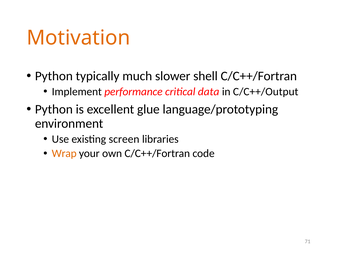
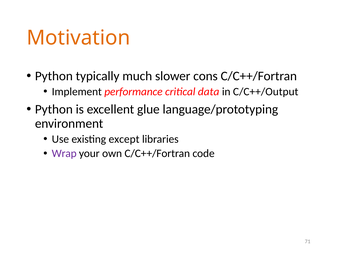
shell: shell -> cons (206, 76)
screen: screen -> except (124, 139)
Wrap colour: orange -> purple (64, 153)
